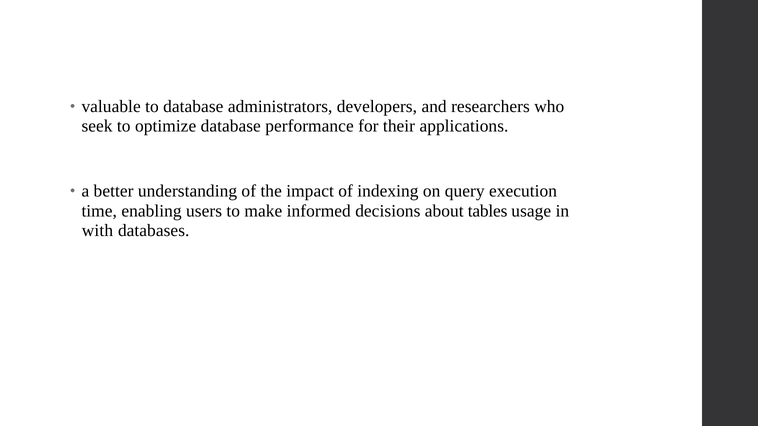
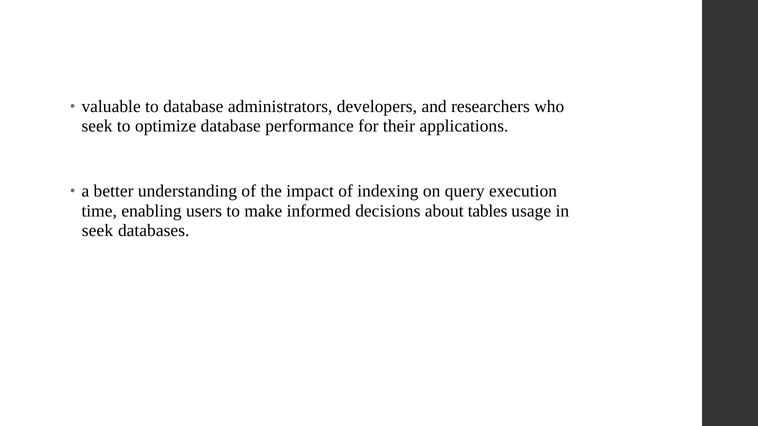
with: with -> seek (97, 231)
